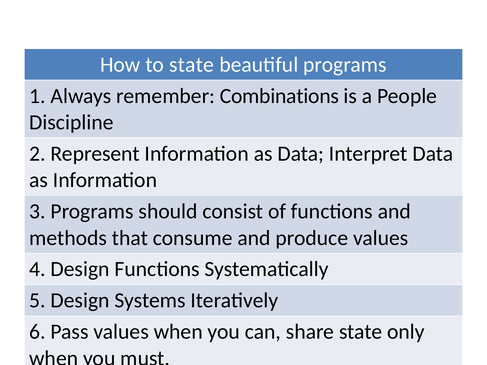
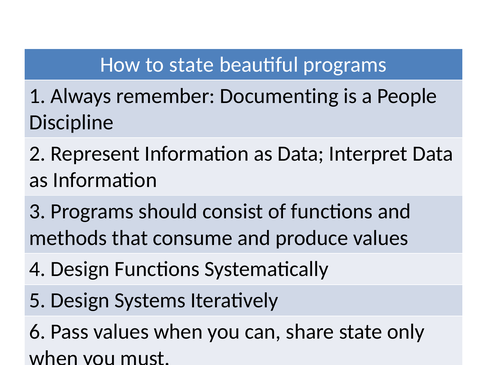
Combinations: Combinations -> Documenting (279, 96)
